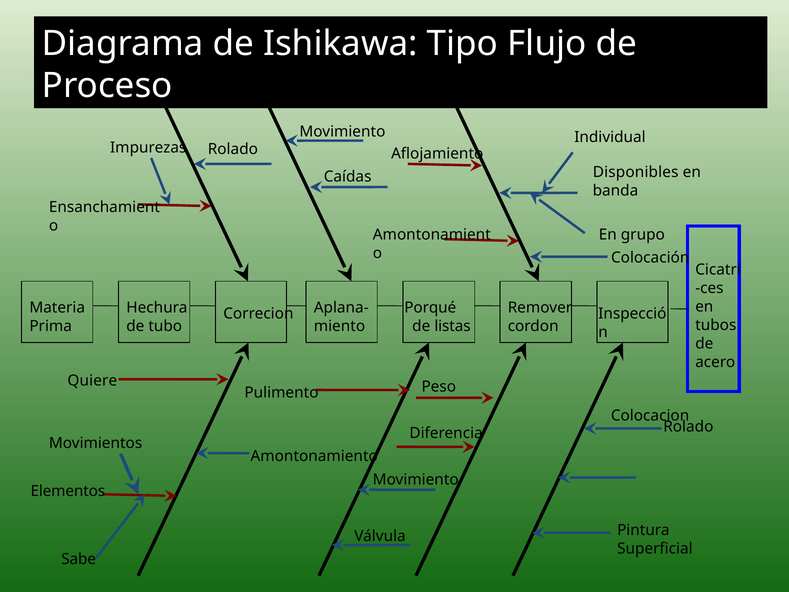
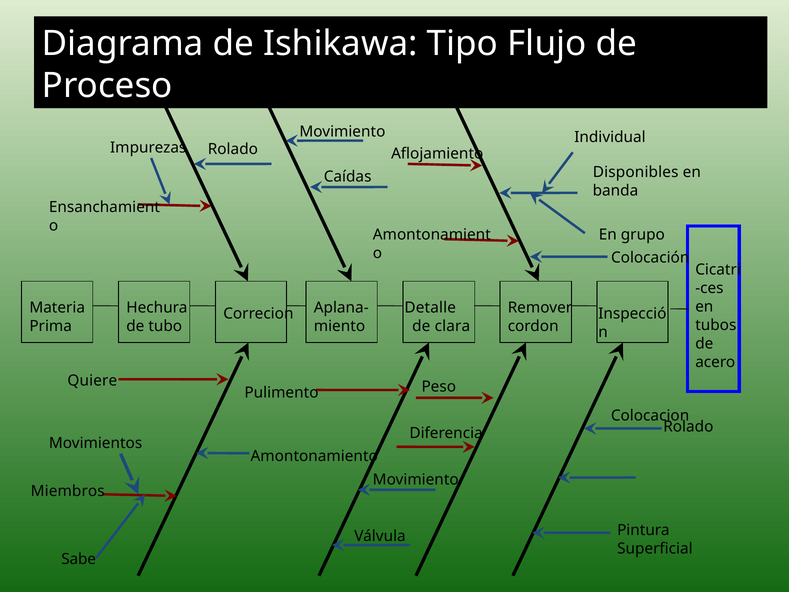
Porqué: Porqué -> Detalle (430, 308)
listas: listas -> clara (452, 326)
Elementos: Elementos -> Miembros (68, 491)
